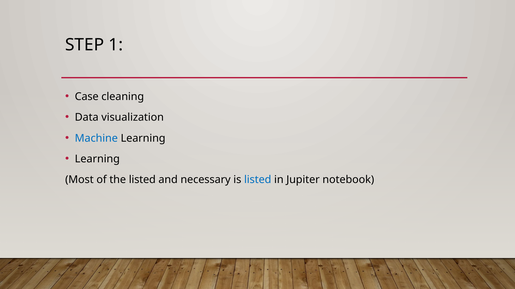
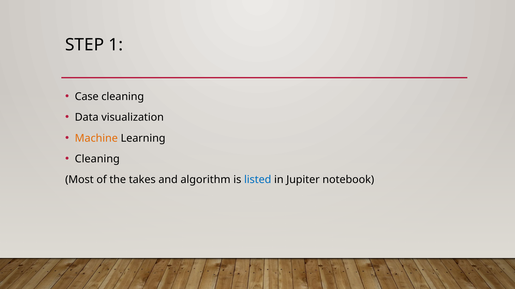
Machine colour: blue -> orange (96, 138)
Learning: Learning -> Cleaning (97, 159)
the listed: listed -> takes (142, 180)
necessary: necessary -> algorithm (206, 180)
